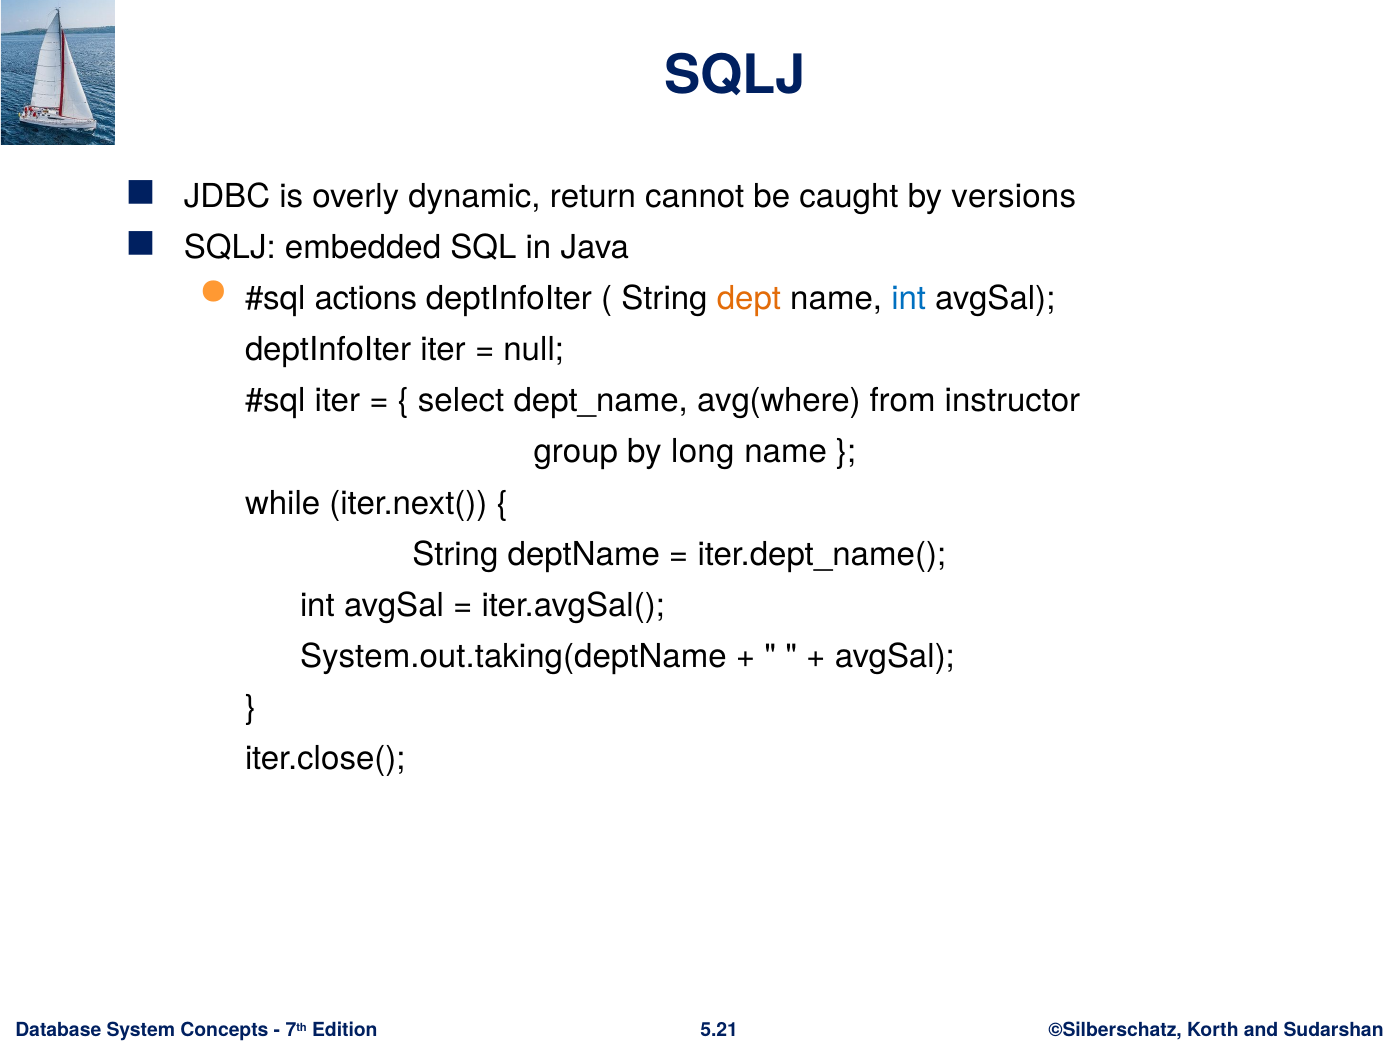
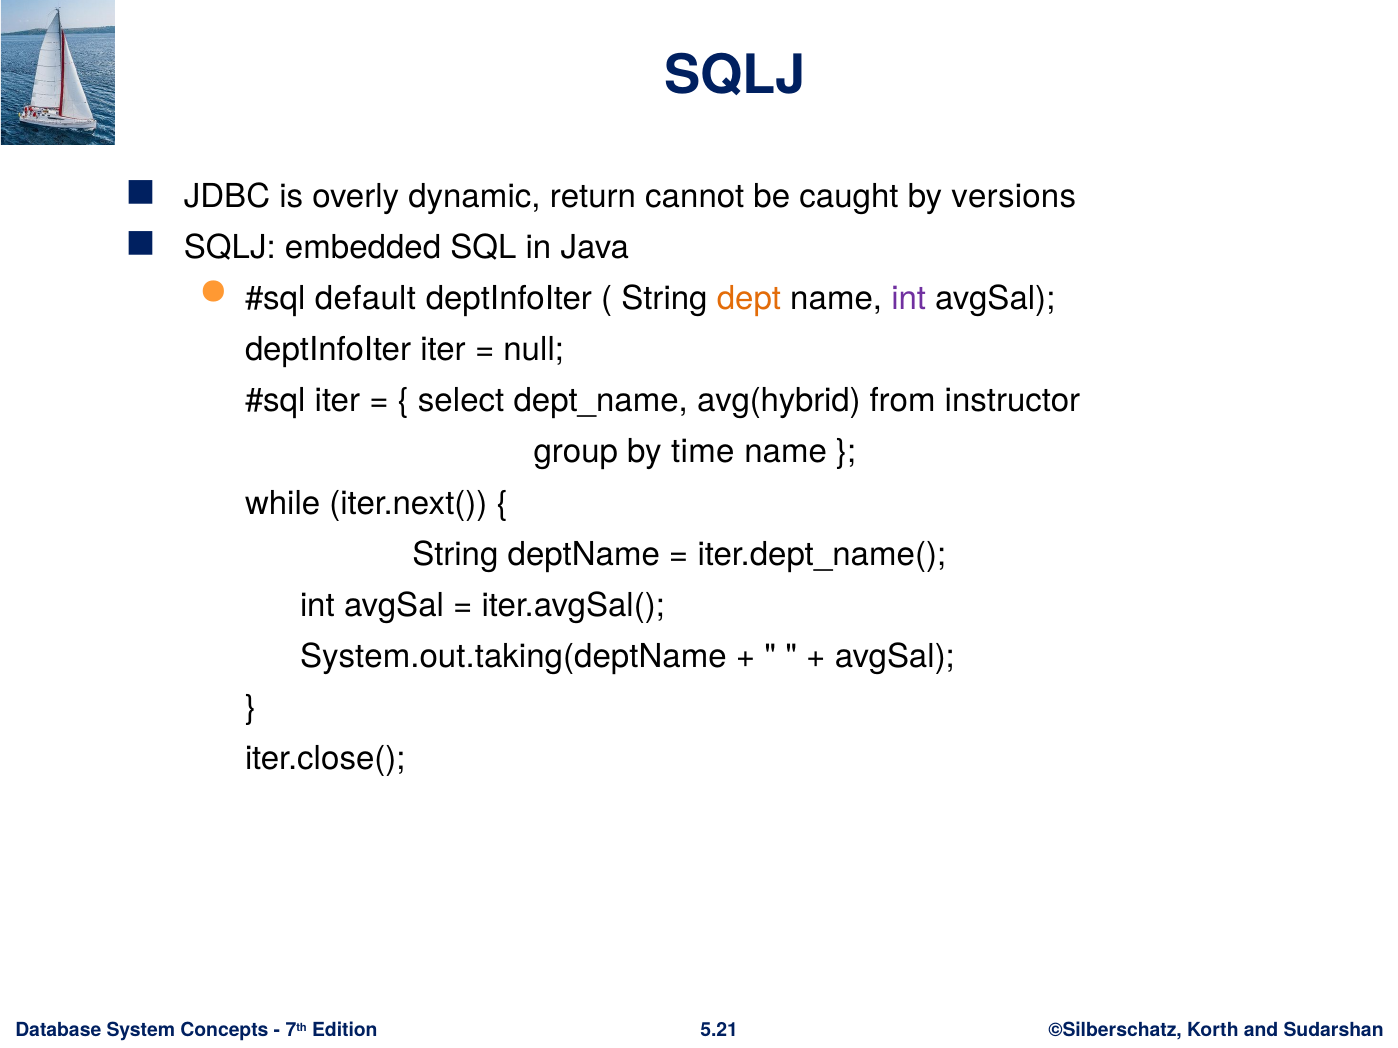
actions: actions -> default (365, 299)
int colour: blue -> purple (909, 299)
avg(where: avg(where -> avg(hybrid (779, 401)
long: long -> time (703, 452)
